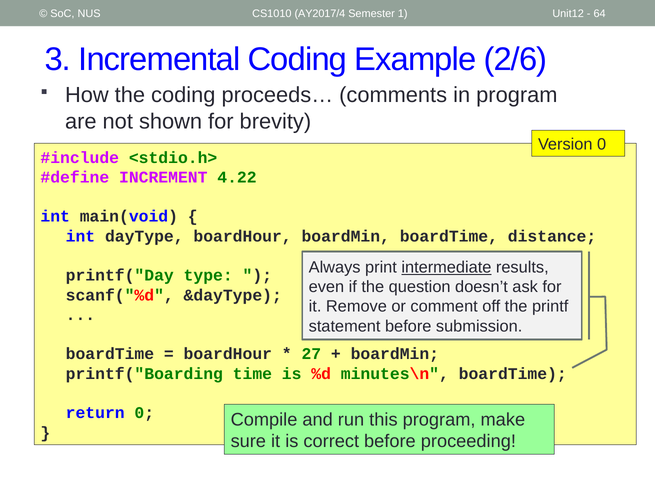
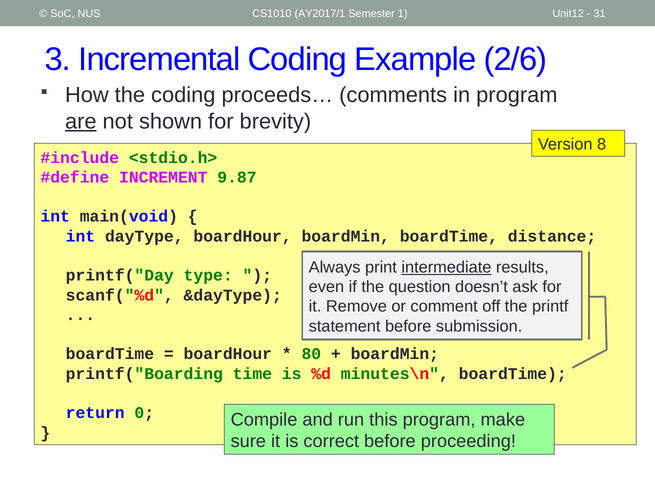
AY2017/4: AY2017/4 -> AY2017/1 (320, 14)
64: 64 -> 31 (600, 14)
are underline: none -> present (81, 121)
Version 0: 0 -> 8 (602, 145)
4.22: 4.22 -> 9.87 (237, 177)
27: 27 -> 80 (311, 354)
